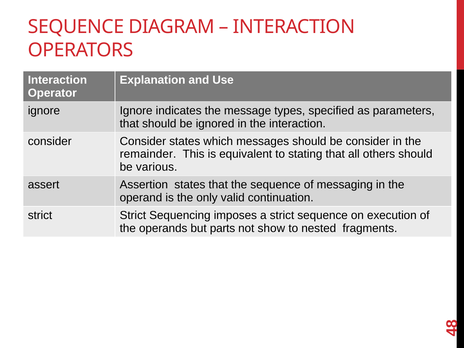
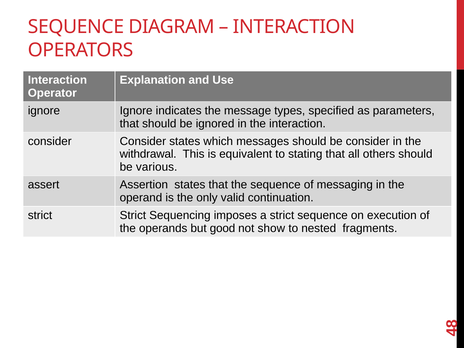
remainder: remainder -> withdrawal (148, 154)
parts: parts -> good (222, 228)
